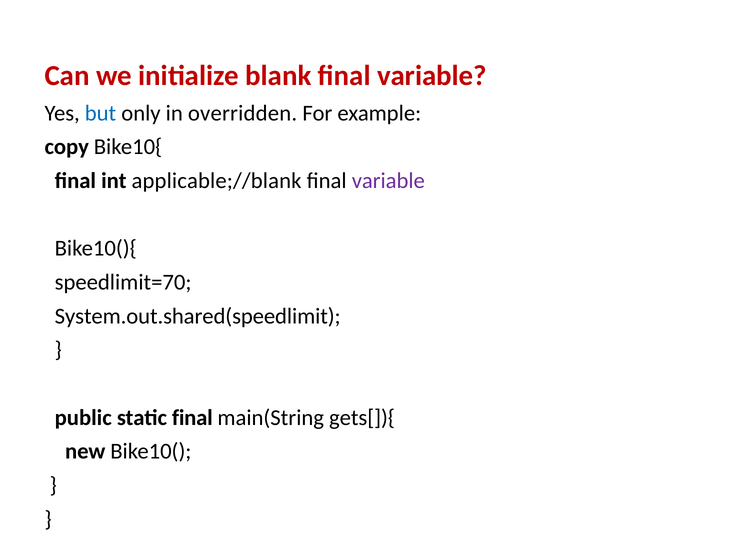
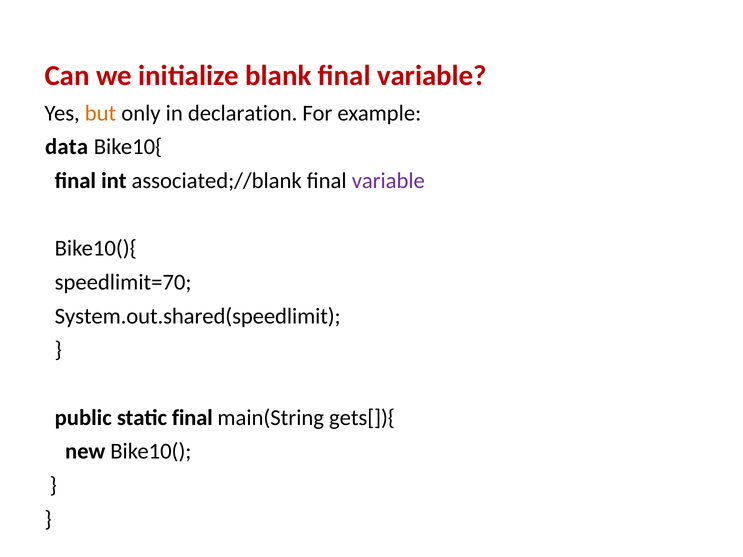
but colour: blue -> orange (100, 113)
overridden: overridden -> declaration (243, 113)
copy: copy -> data (67, 147)
applicable;//blank: applicable;//blank -> associated;//blank (217, 181)
